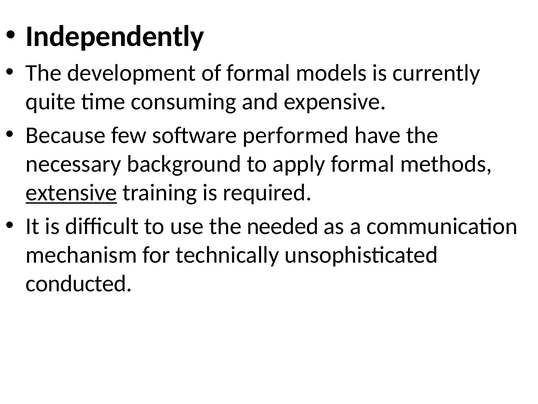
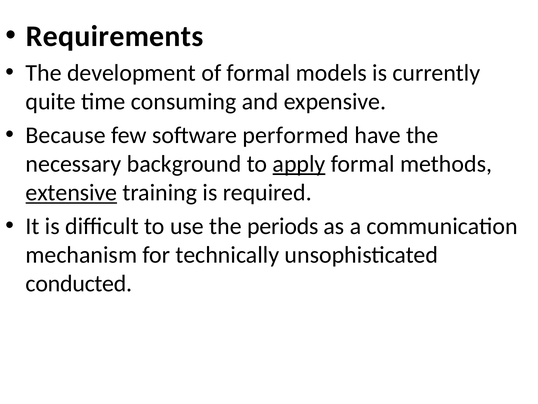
Independently: Independently -> Requirements (115, 36)
apply underline: none -> present (299, 164)
needed: needed -> periods (283, 226)
